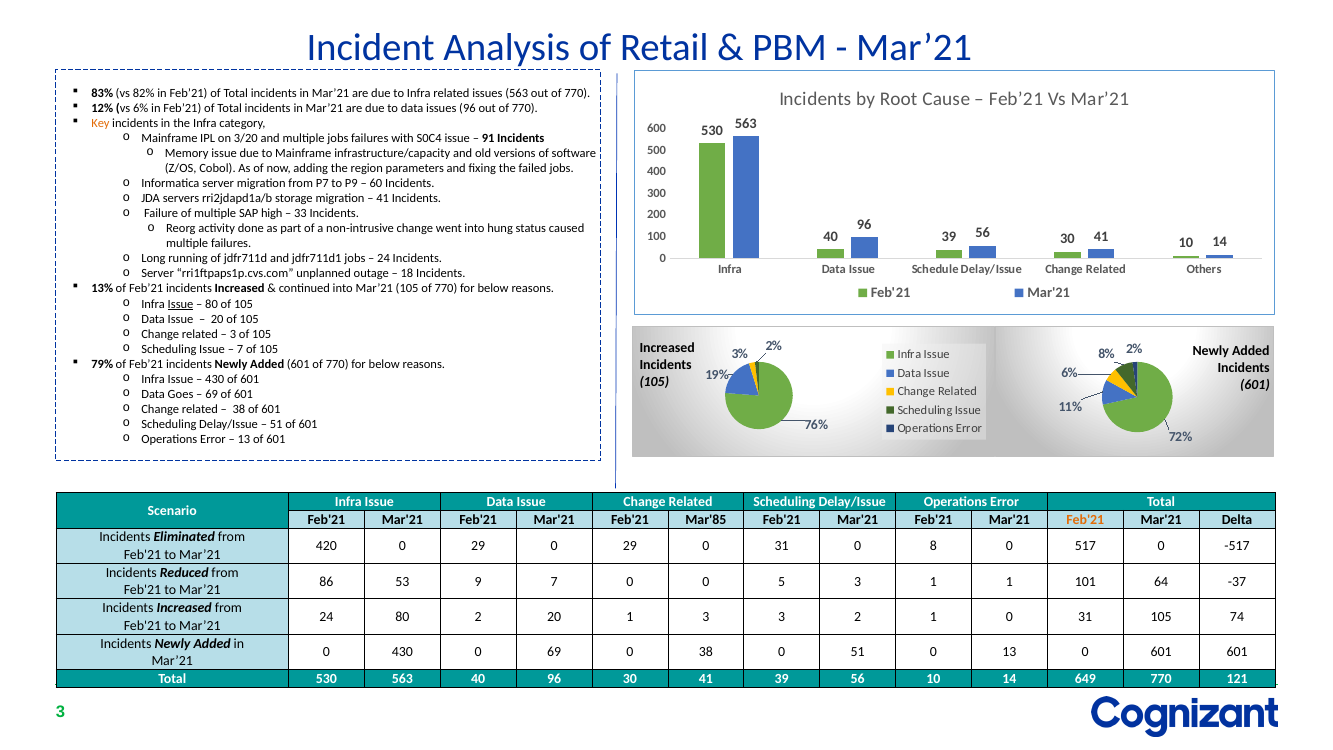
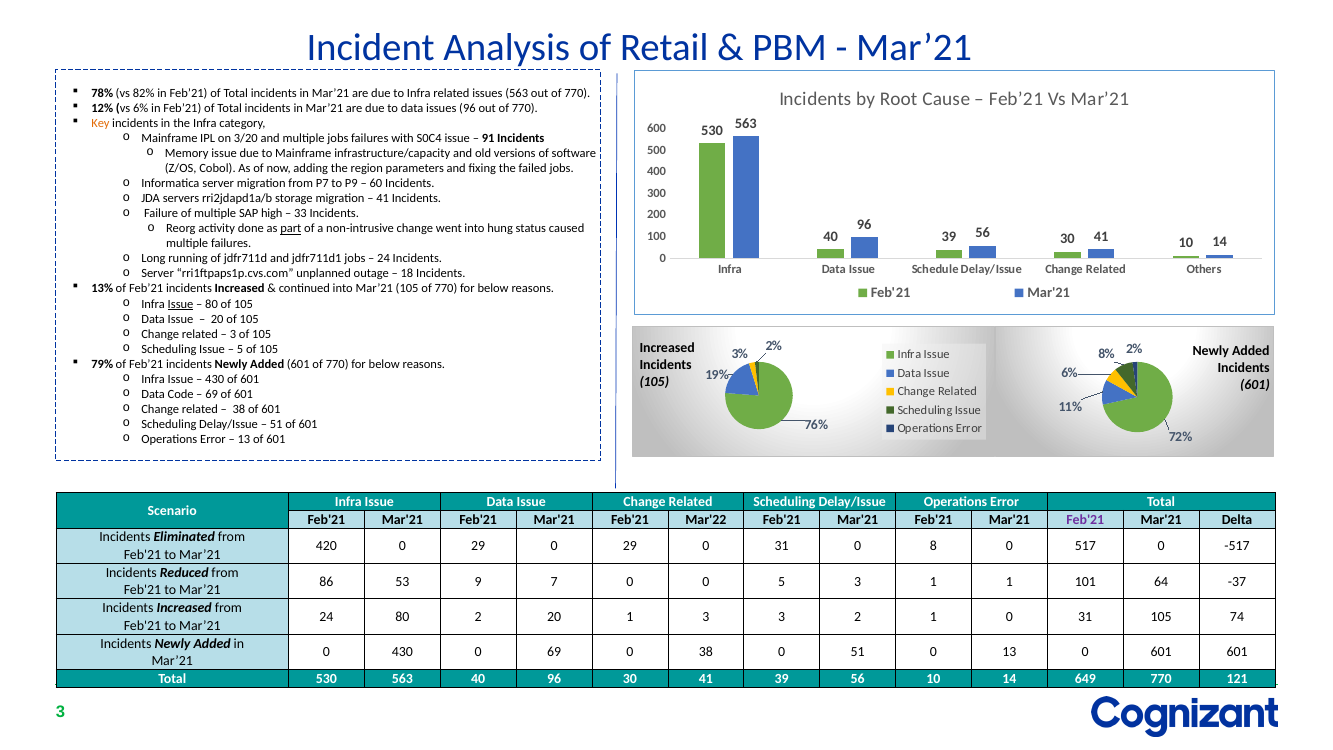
83%: 83% -> 78% (102, 93)
part underline: none -> present (291, 229)
7: 7 -> 5 (240, 349)
Goes: Goes -> Code (181, 394)
Mar'85: Mar'85 -> Mar'22 (706, 519)
Feb'21 colour: orange -> purple (1085, 519)
